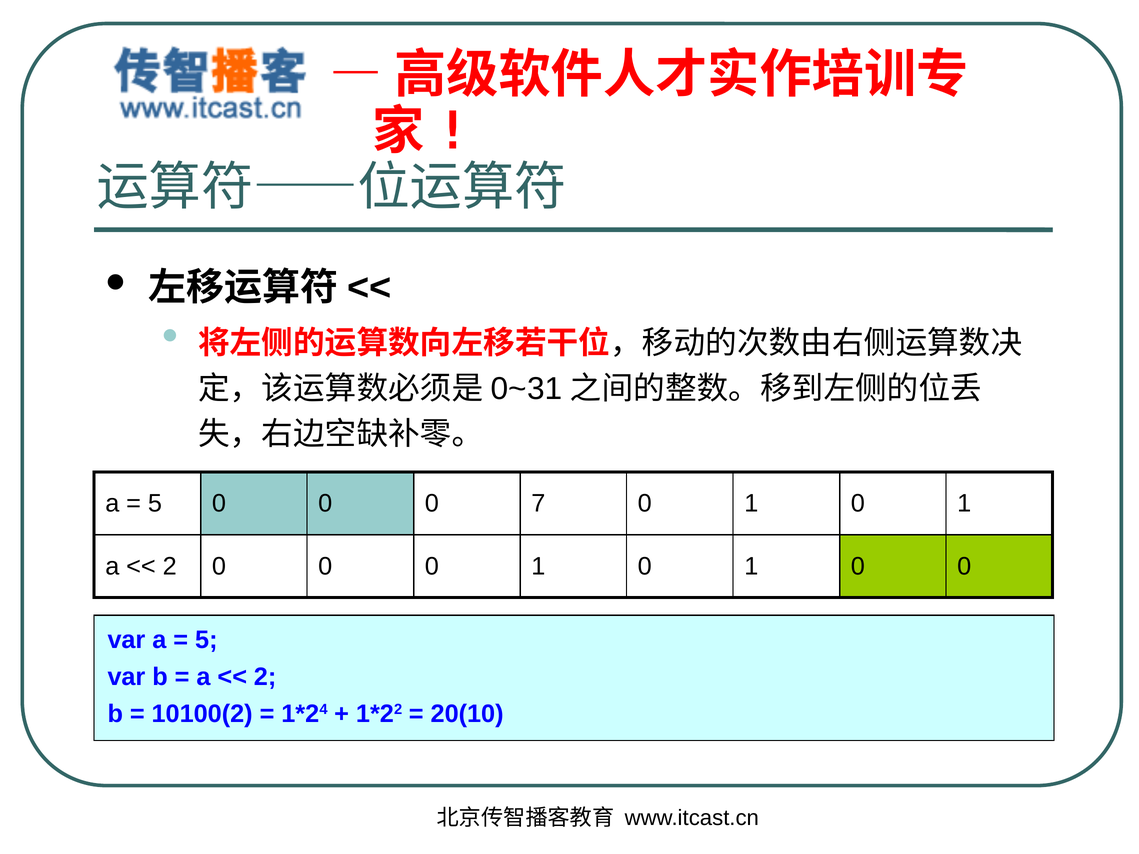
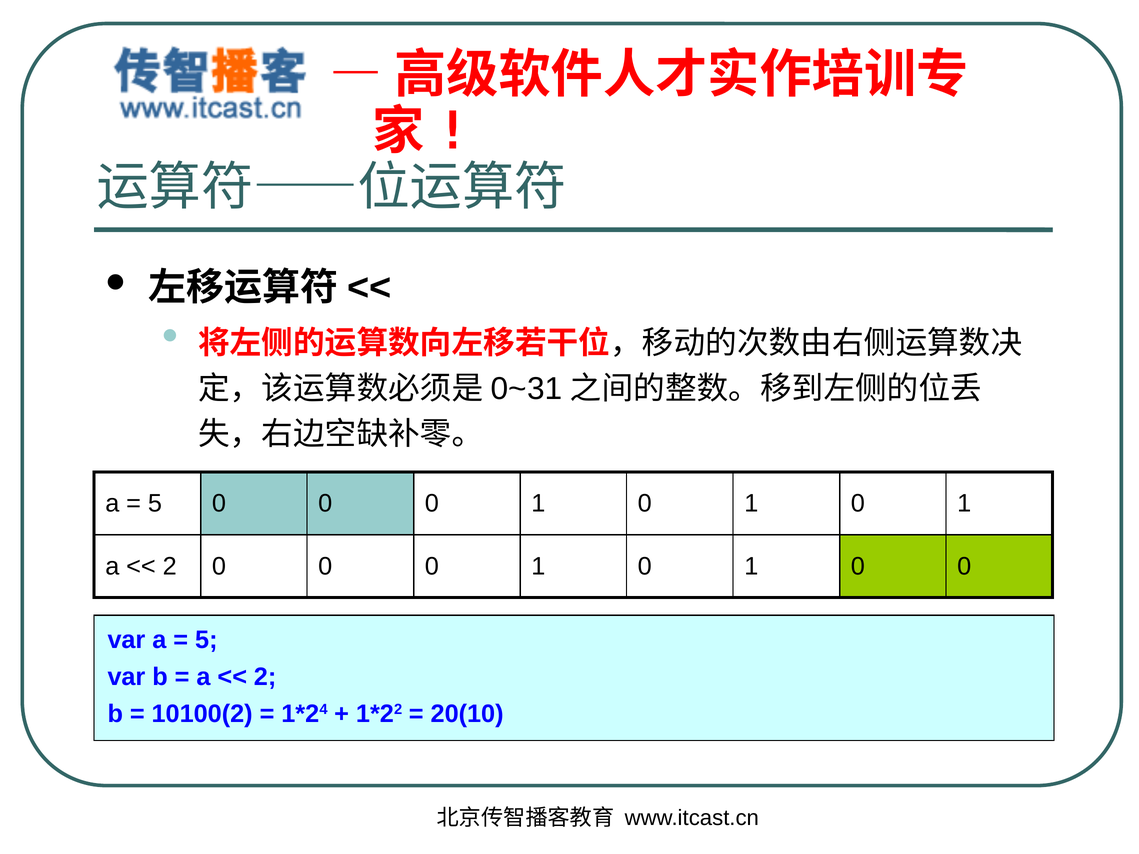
7: 7 -> 1 (538, 504)
